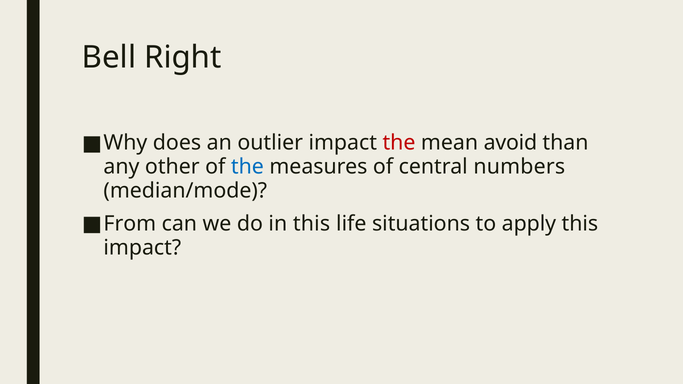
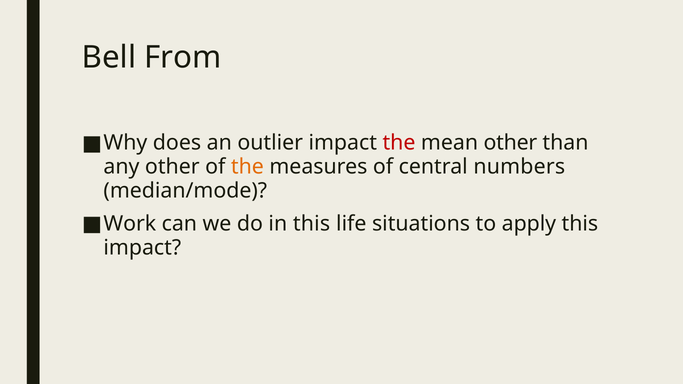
Right: Right -> From (183, 57)
mean avoid: avoid -> other (510, 143)
the colour: blue -> orange (247, 167)
From: From -> Work (130, 224)
